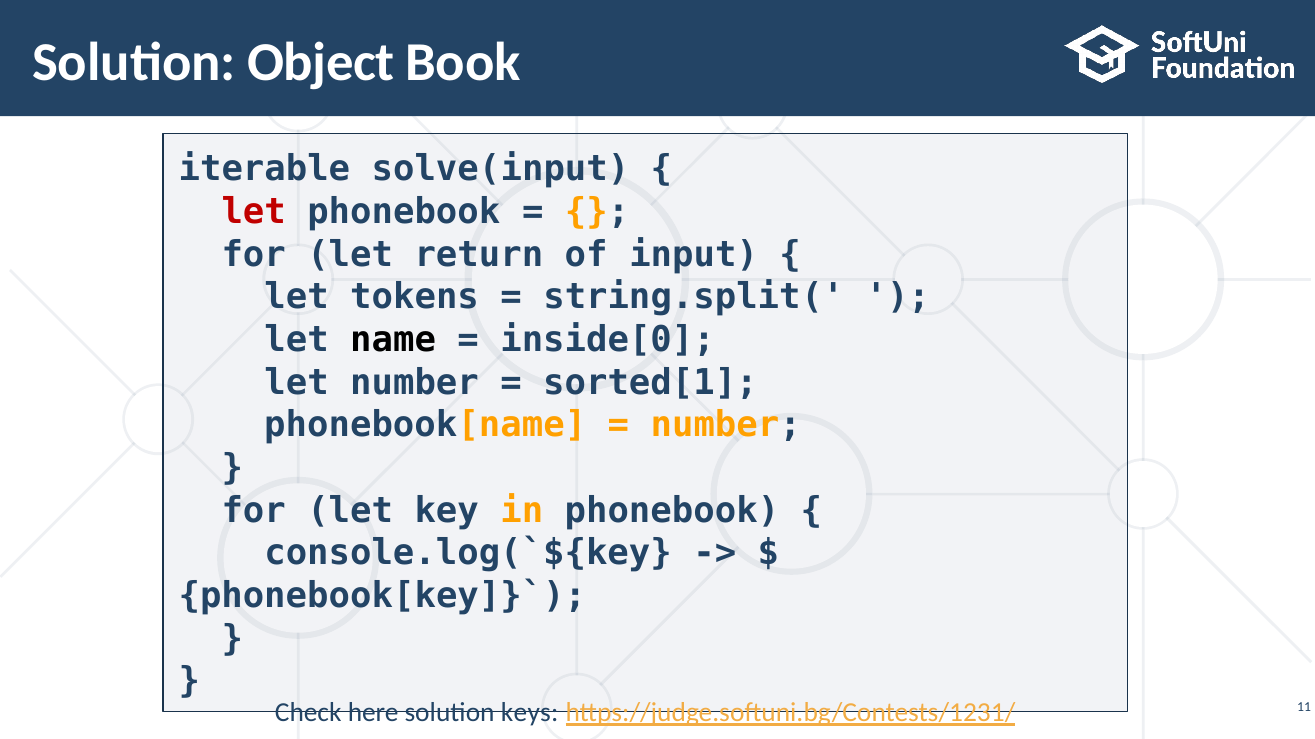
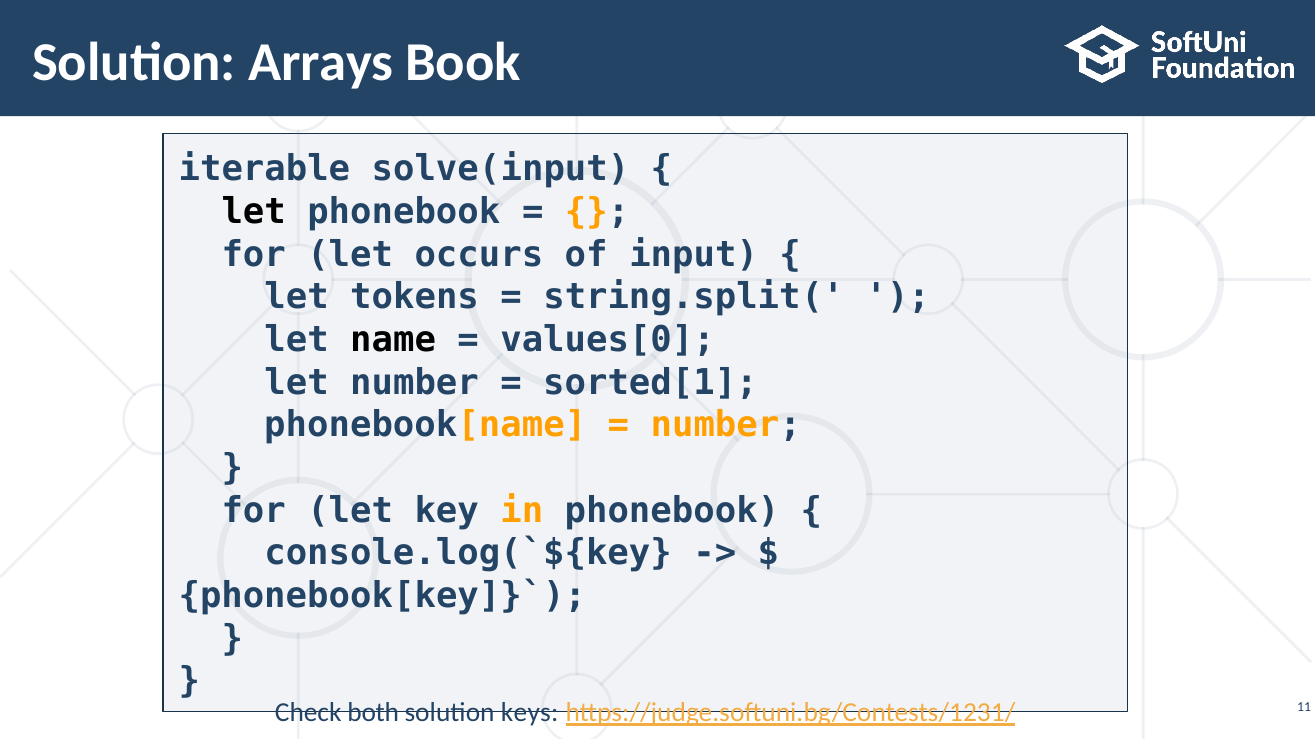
Object: Object -> Arrays (321, 62)
let colour: red -> black (254, 212)
return: return -> occurs (479, 254)
inside[0: inside[0 -> values[0 (608, 340)
here: here -> both (373, 713)
